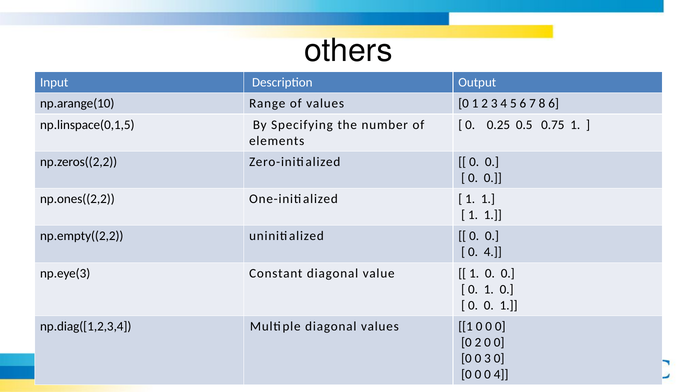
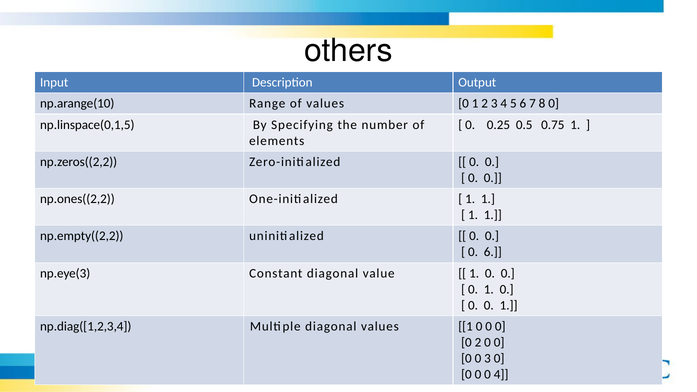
8 6: 6 -> 0 (554, 104)
4: 4 -> 6 (493, 252)
